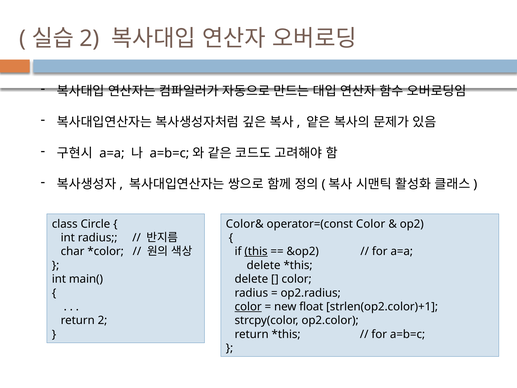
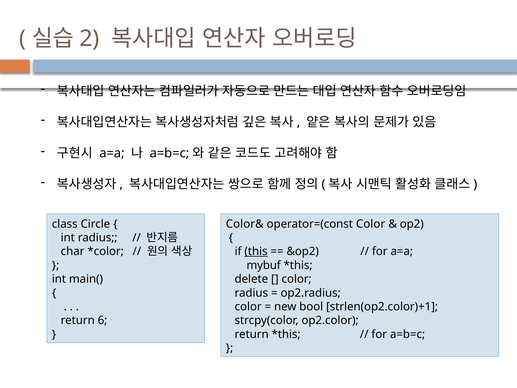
delete: delete -> mybuf (264, 265)
color underline: present -> none (248, 306)
float: float -> bool (311, 306)
return 2: 2 -> 6 (102, 320)
